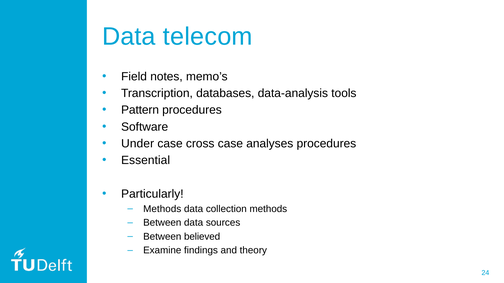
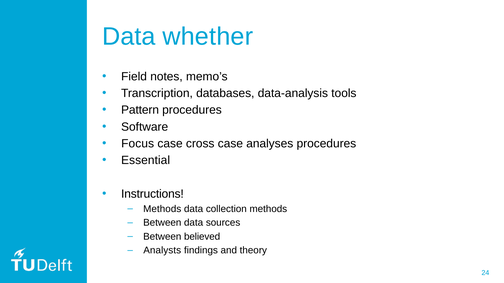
telecom: telecom -> whether (208, 37)
Under: Under -> Focus (138, 144)
Particularly: Particularly -> Instructions (152, 194)
Examine: Examine -> Analysts (162, 251)
